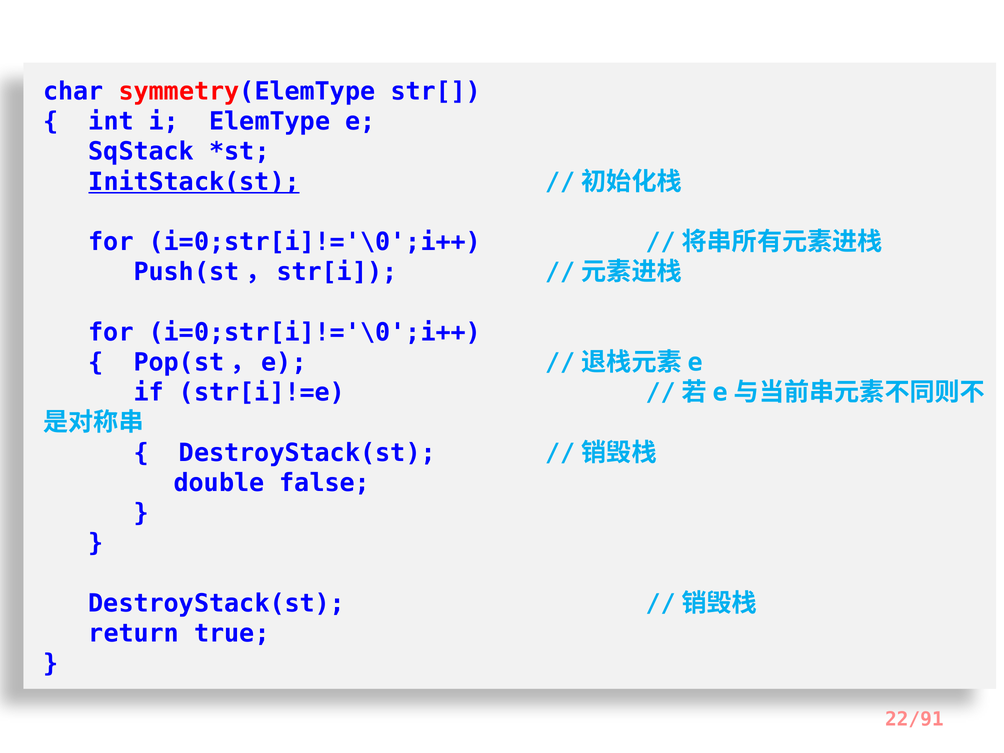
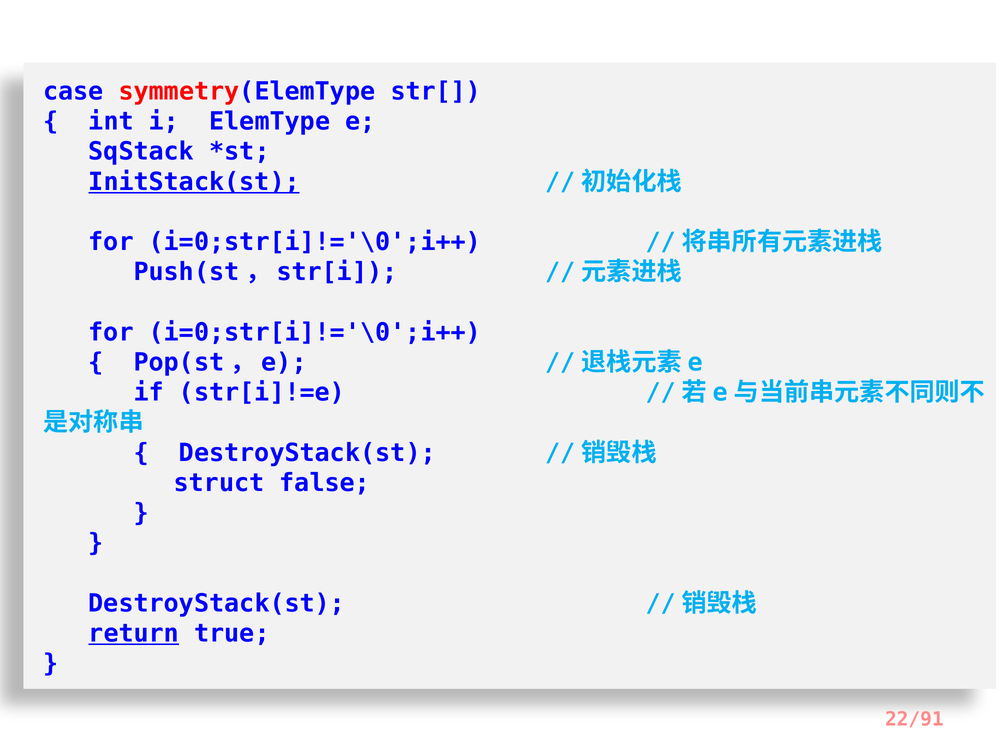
char: char -> case (73, 91)
double: double -> struct (219, 483)
return underline: none -> present (134, 634)
